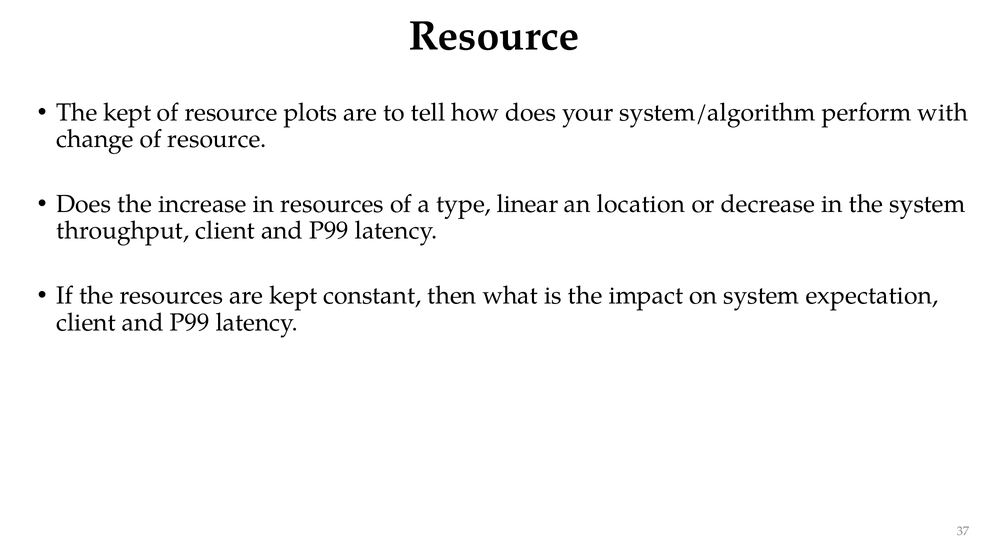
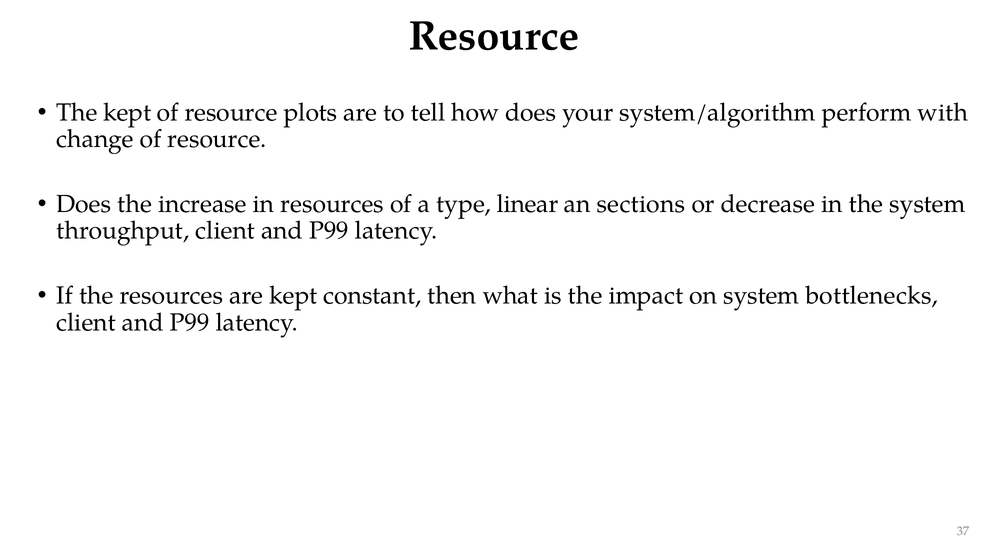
location: location -> sections (641, 204)
expectation: expectation -> bottlenecks (872, 296)
